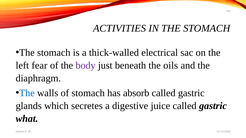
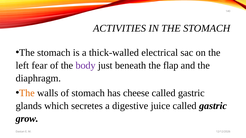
oils: oils -> flap (171, 66)
The colour: blue -> orange (27, 93)
absorb: absorb -> cheese (136, 93)
what: what -> grow (27, 119)
